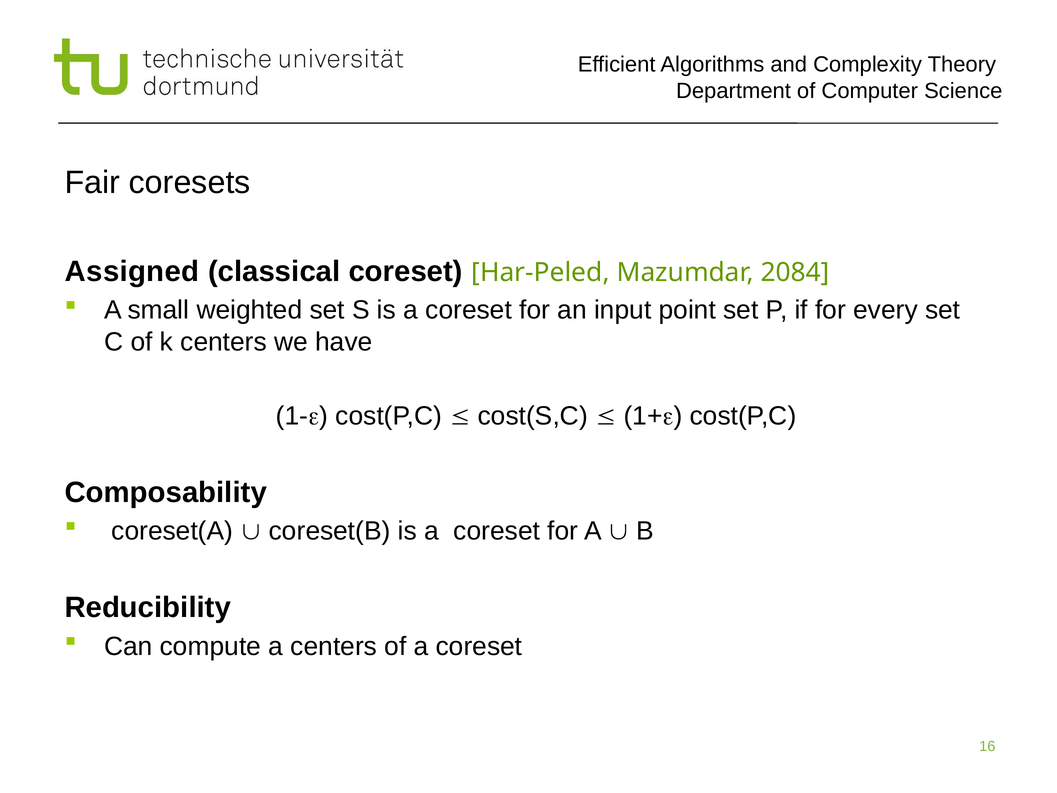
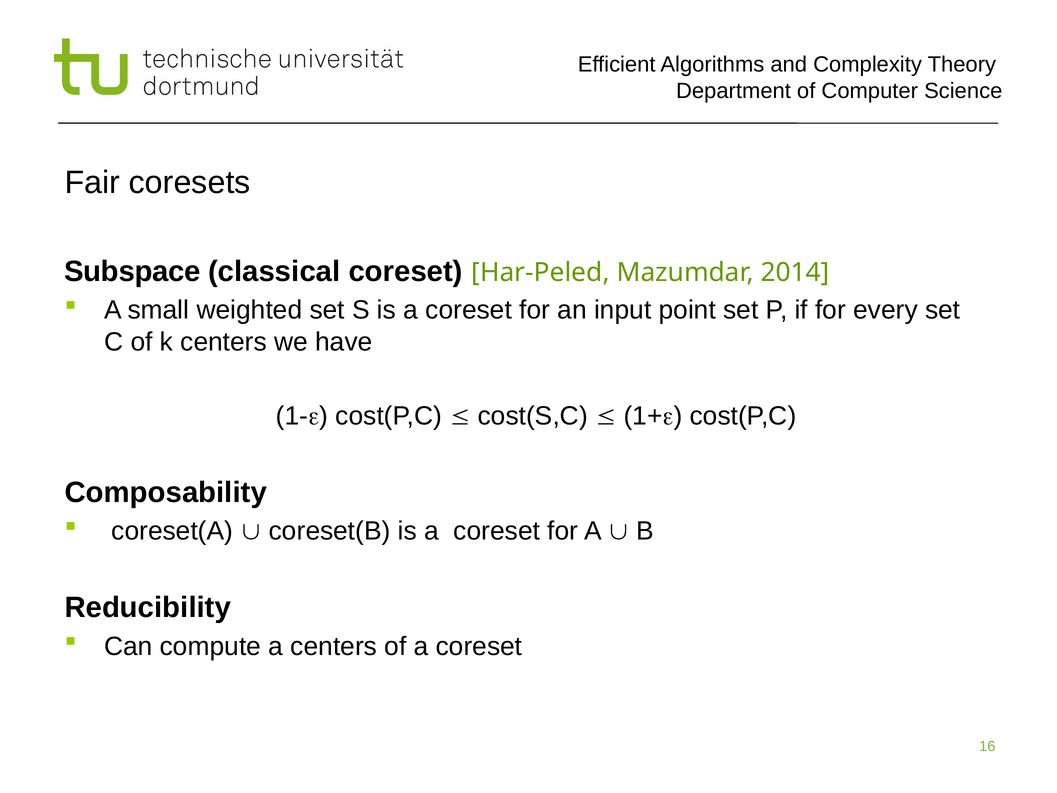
Assigned: Assigned -> Subspace (132, 272)
2084: 2084 -> 2014 (795, 273)
